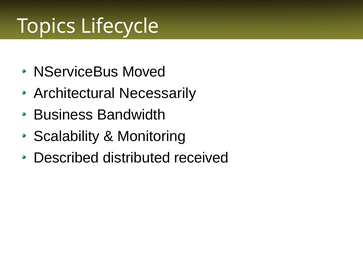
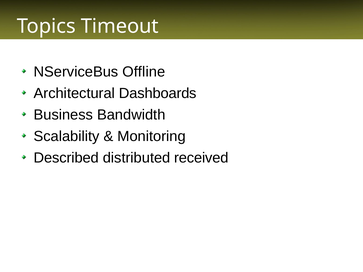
Lifecycle: Lifecycle -> Timeout (120, 26)
Moved: Moved -> Offline (144, 72)
Necessarily: Necessarily -> Dashboards (158, 93)
